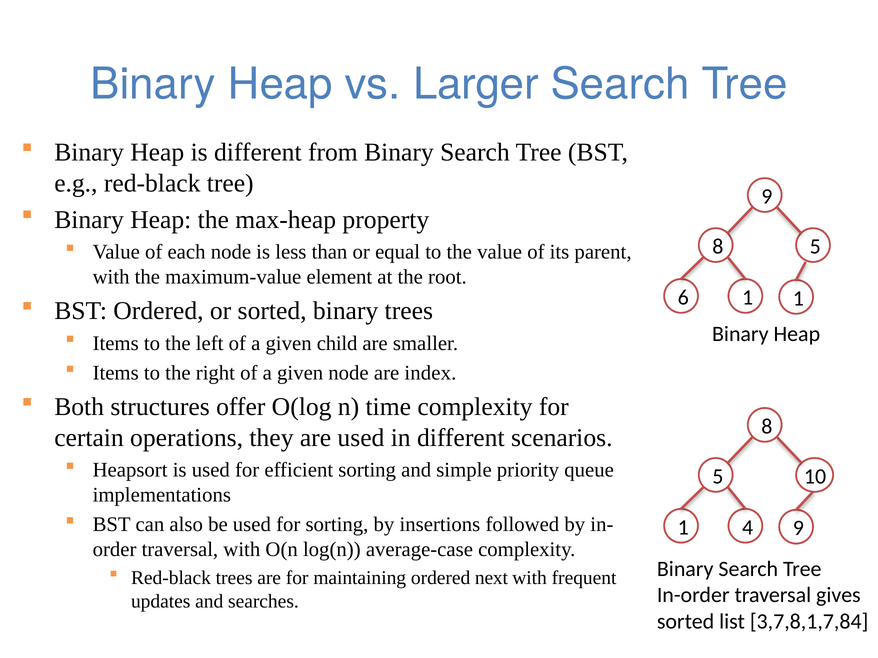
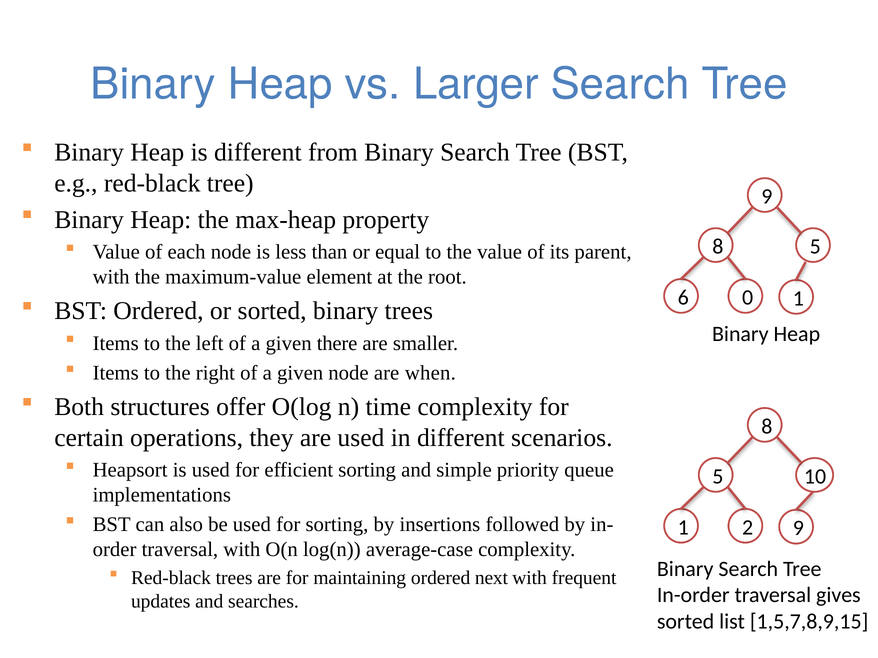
6 1: 1 -> 0 (748, 298)
child: child -> there (337, 343)
index: index -> when (430, 373)
4: 4 -> 2 (748, 528)
3,7,8,1,7,84: 3,7,8,1,7,84 -> 1,5,7,8,9,15 (809, 622)
